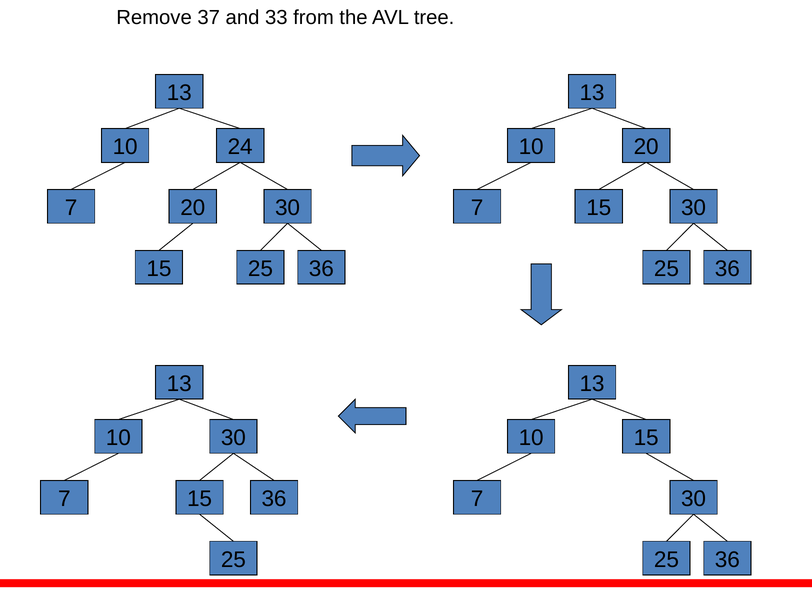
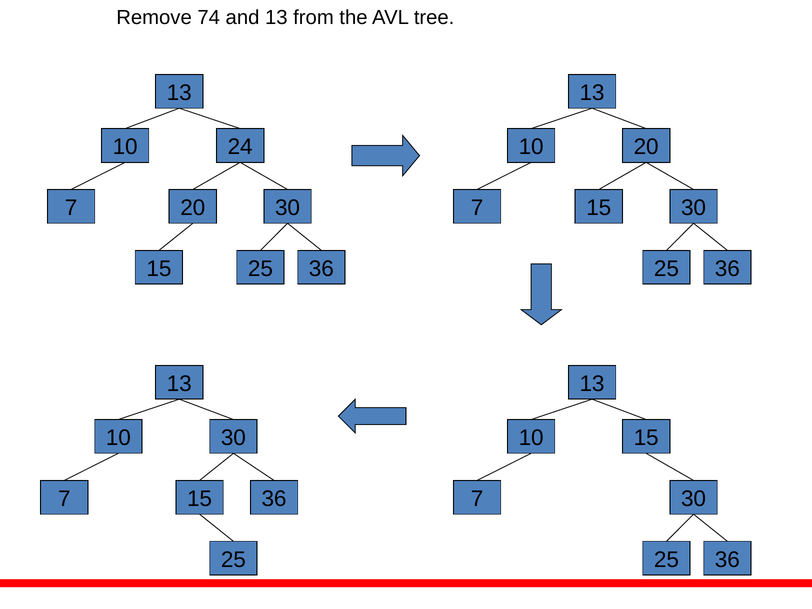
37: 37 -> 74 (209, 18)
and 33: 33 -> 13 (276, 18)
